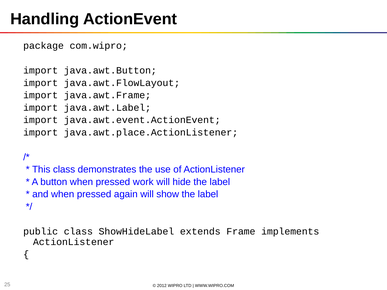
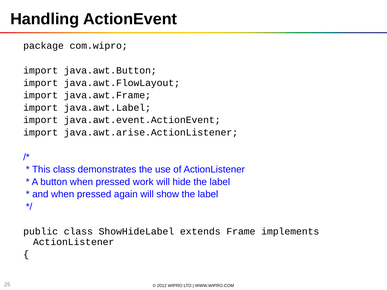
java.awt.place.ActionListener: java.awt.place.ActionListener -> java.awt.arise.ActionListener (151, 133)
